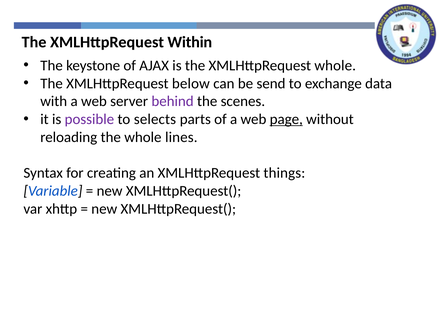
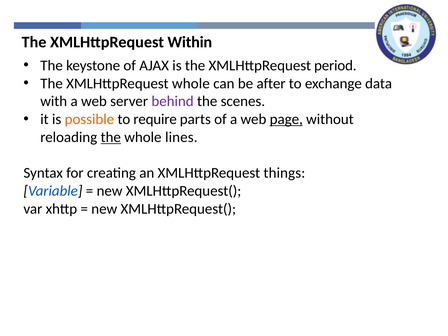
XMLHttpRequest whole: whole -> period (335, 66)
XMLHttpRequest below: below -> whole (191, 83)
send: send -> after (271, 83)
possible colour: purple -> orange (89, 119)
selects: selects -> require (155, 119)
the underline: none -> present (111, 137)
